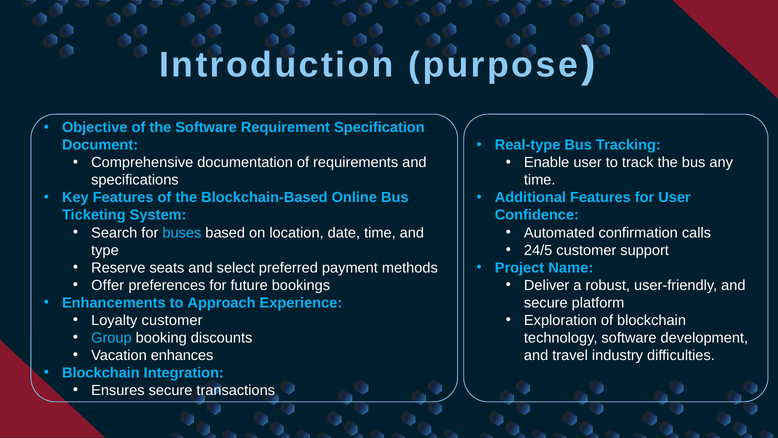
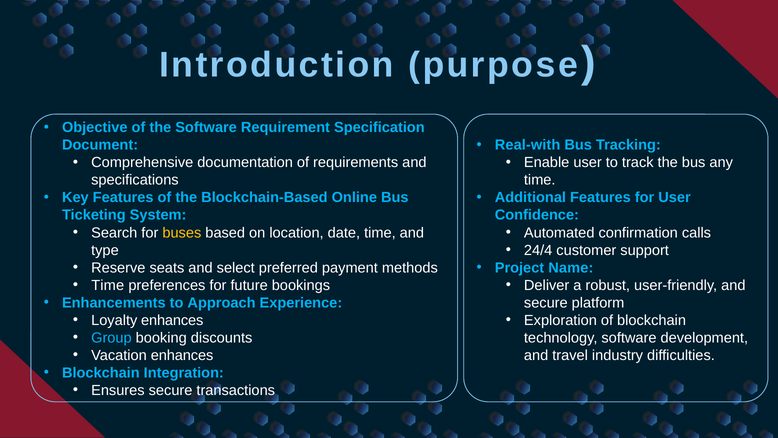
Real-type: Real-type -> Real-with (528, 145)
buses colour: light blue -> yellow (182, 232)
24/5: 24/5 -> 24/4 (538, 250)
Offer: Offer -> Time (108, 285)
Loyalty customer: customer -> enhances (172, 320)
